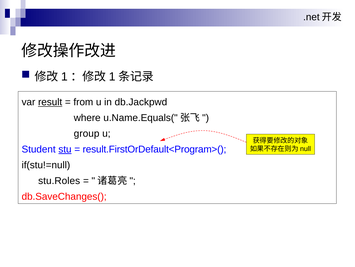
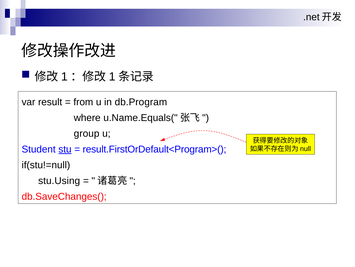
result underline: present -> none (50, 102)
db.Jackpwd: db.Jackpwd -> db.Program (141, 102)
stu.Roles: stu.Roles -> stu.Using (59, 180)
